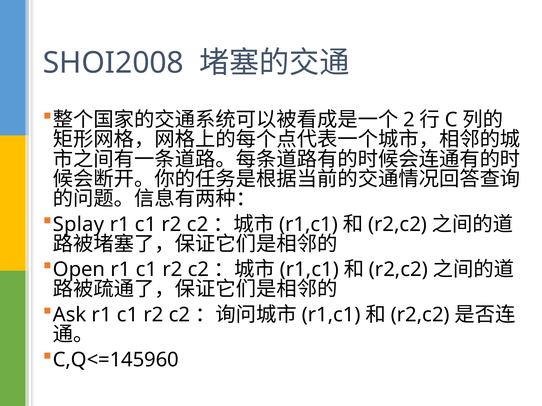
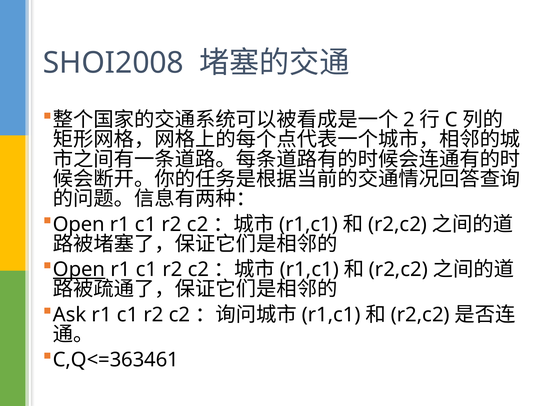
Splay: Splay -> Open (79, 225)
Open underline: none -> present (79, 270)
C,Q<=145960: C,Q<=145960 -> C,Q<=363461 (116, 360)
